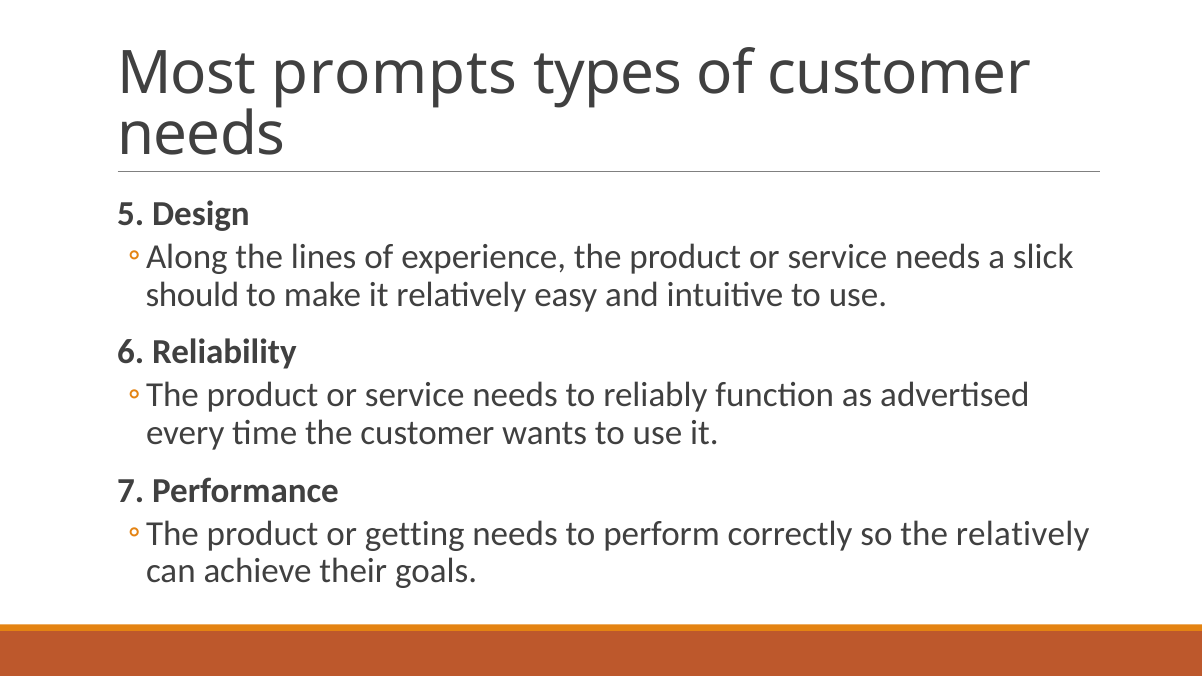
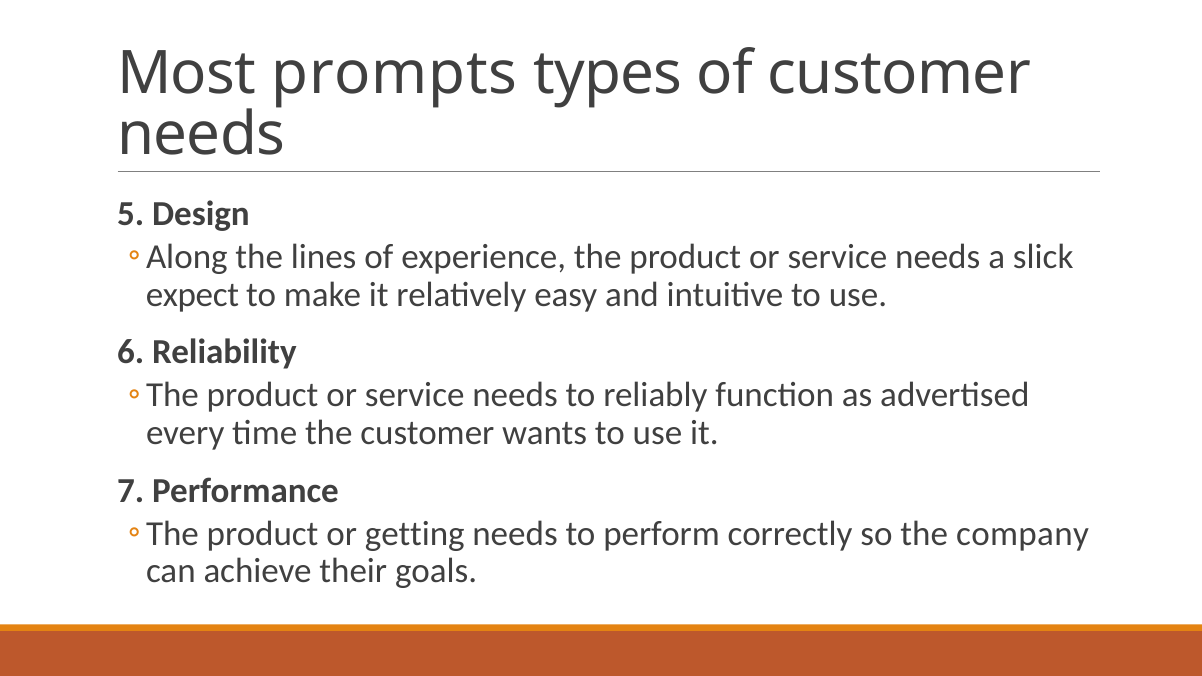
should: should -> expect (192, 295)
the relatively: relatively -> company (1023, 534)
